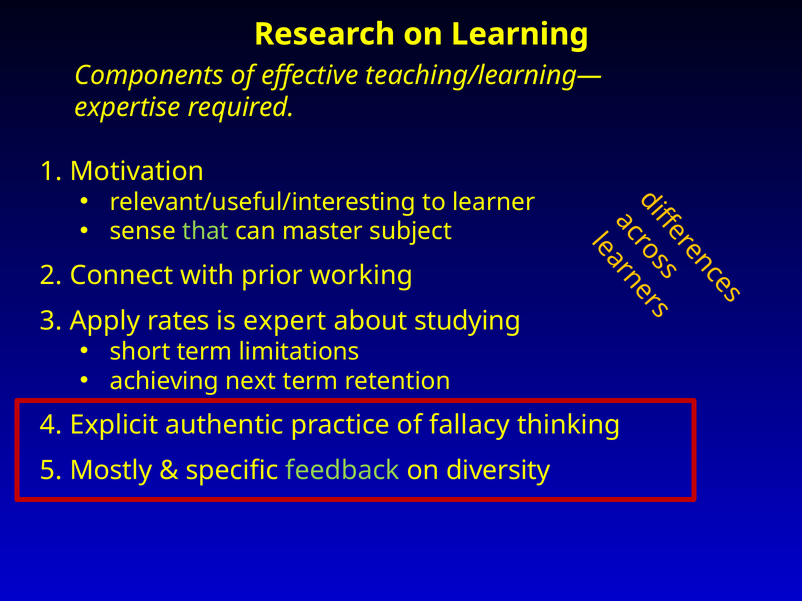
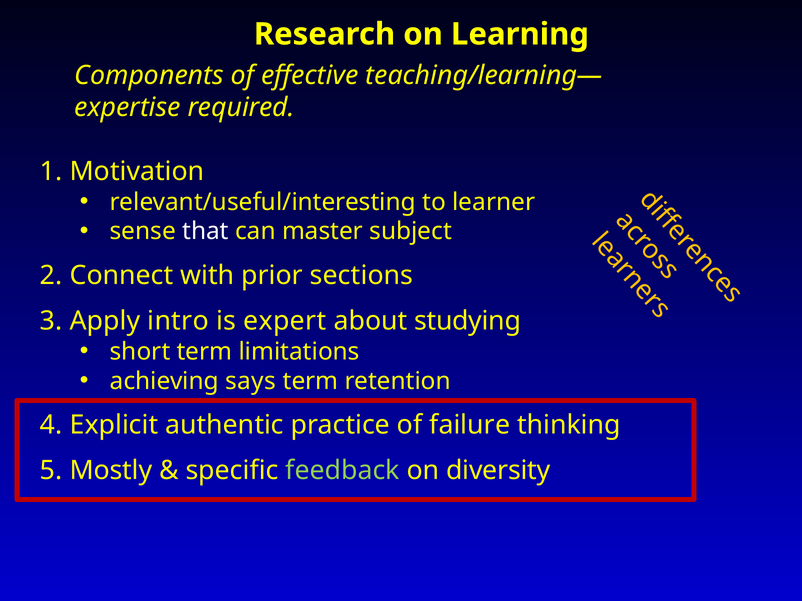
that colour: light green -> white (206, 232)
working: working -> sections (362, 276)
rates: rates -> intro (178, 321)
next: next -> says (251, 381)
fallacy: fallacy -> failure (470, 426)
